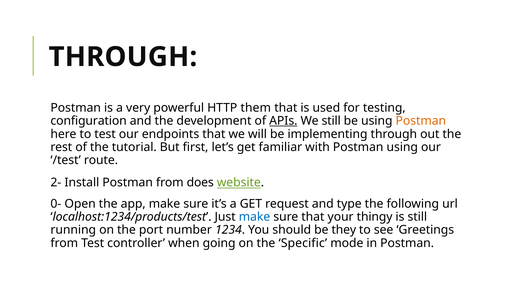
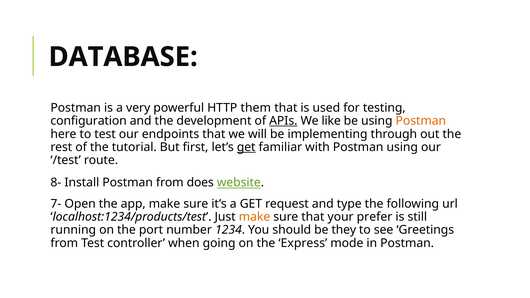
THROUGH: THROUGH -> DATABASE (123, 57)
We still: still -> like (331, 121)
get underline: none -> present (246, 147)
2-: 2- -> 8- (56, 183)
0-: 0- -> 7- (56, 204)
make colour: blue -> orange (255, 217)
thingy: thingy -> prefer (375, 217)
Specific: Specific -> Express (303, 243)
